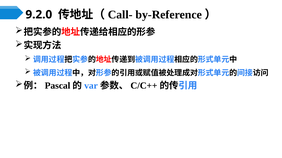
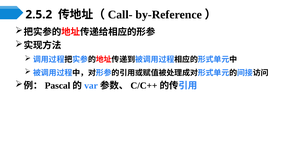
9.2.0: 9.2.0 -> 2.5.2 (39, 15)
